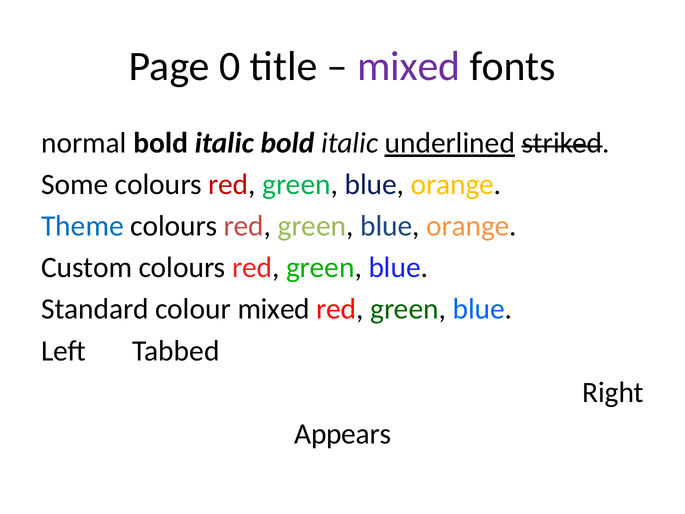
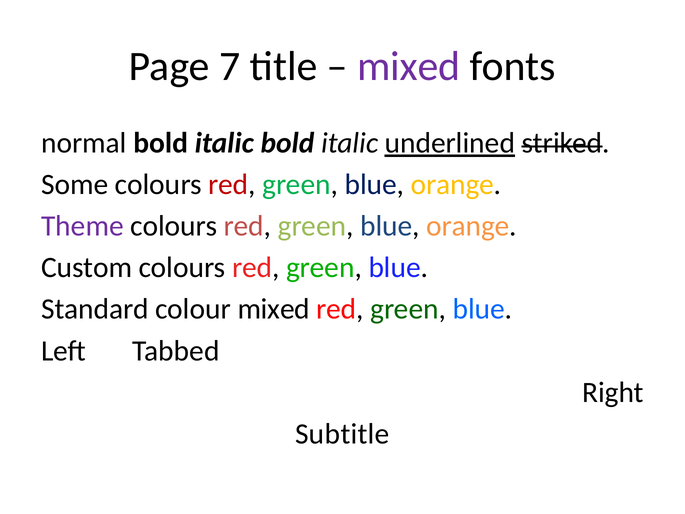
0: 0 -> 7 (230, 66)
Theme colour: blue -> purple (82, 226)
Appears: Appears -> Subtitle (342, 434)
